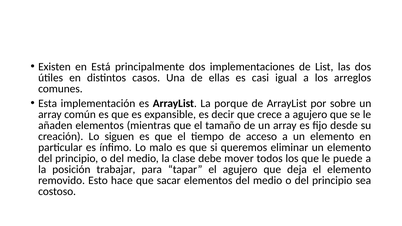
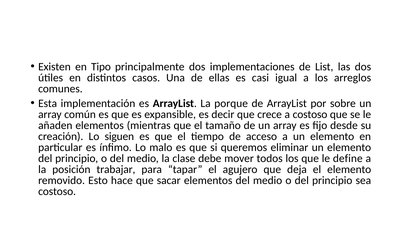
Está: Está -> Tipo (101, 67)
a agujero: agujero -> costoso (310, 115)
puede: puede -> define (348, 159)
